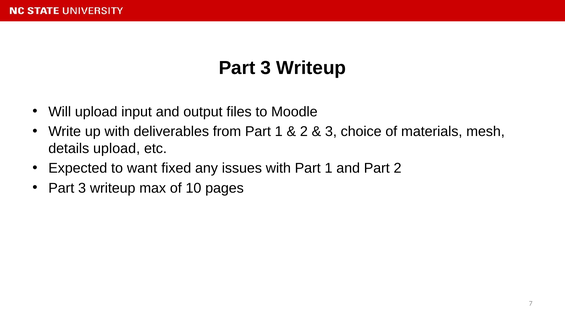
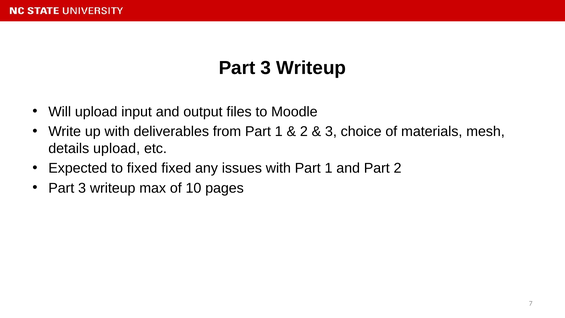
to want: want -> fixed (142, 168)
